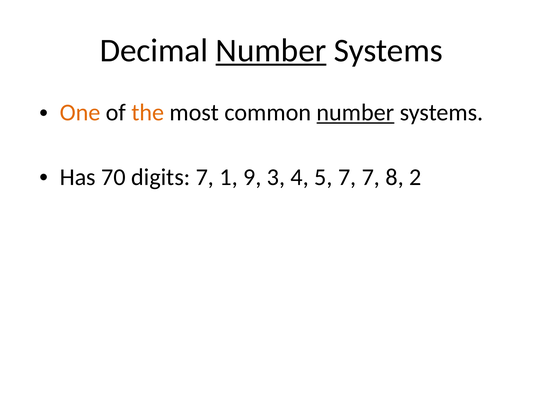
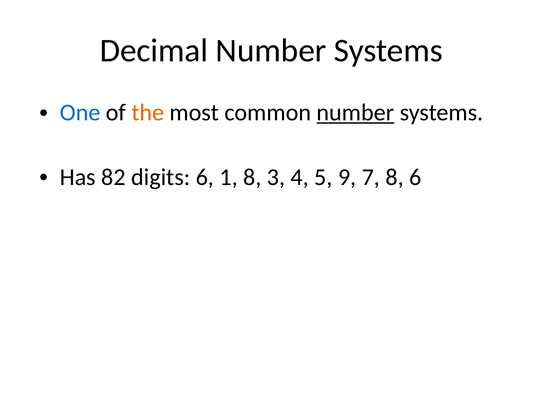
Number underline: present -> none (271, 51)
One colour: orange -> blue (80, 113)
70: 70 -> 82 (113, 177)
digits 7: 7 -> 6 (205, 177)
1 9: 9 -> 8 (252, 177)
5 7: 7 -> 9 (347, 177)
8 2: 2 -> 6 (415, 177)
